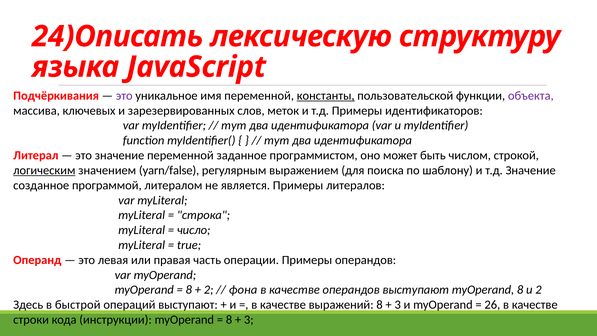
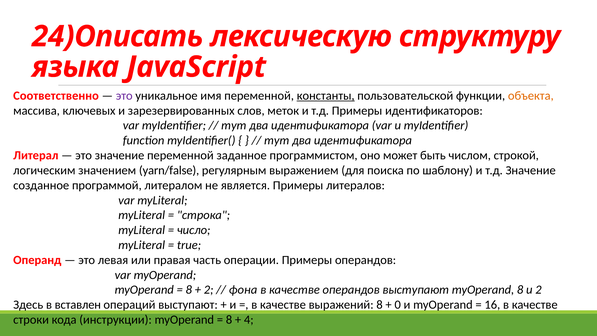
Подчёркивания: Подчёркивания -> Соответственно (56, 96)
объекта colour: purple -> orange (531, 96)
логическим underline: present -> none (44, 170)
быстрой: быстрой -> вставлен (78, 305)
3: 3 -> 0 (398, 305)
26: 26 -> 16 (492, 305)
3: 3 -> 4 (249, 320)
